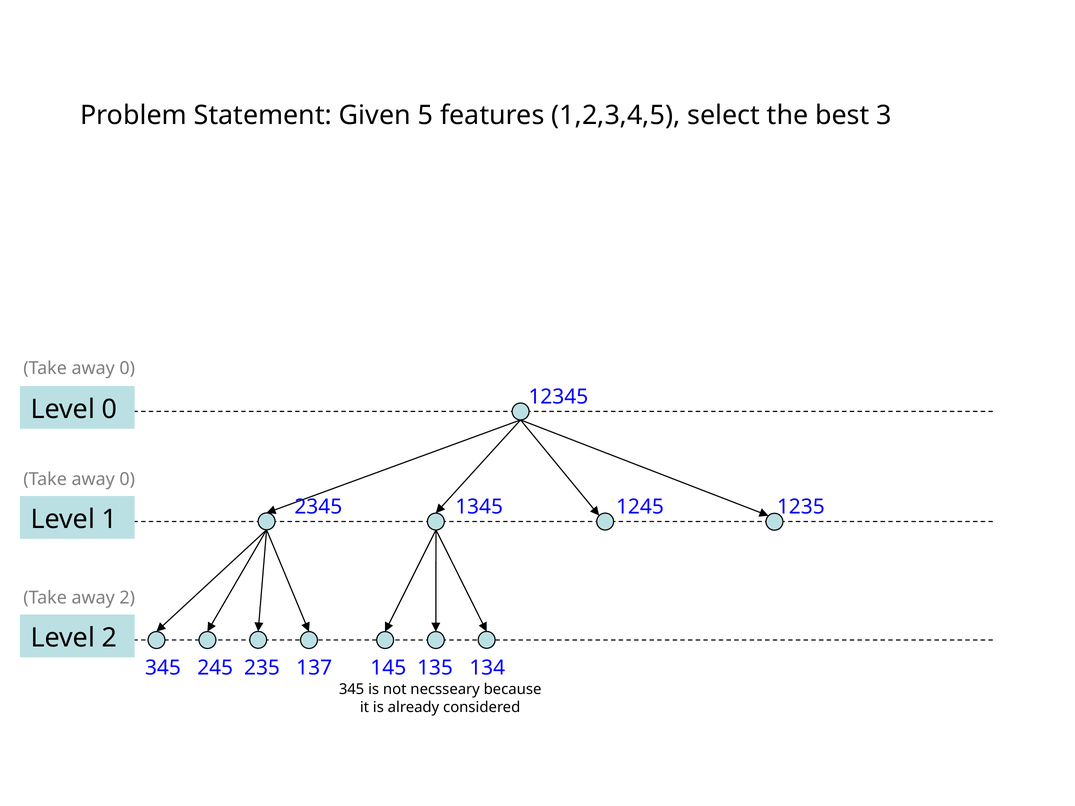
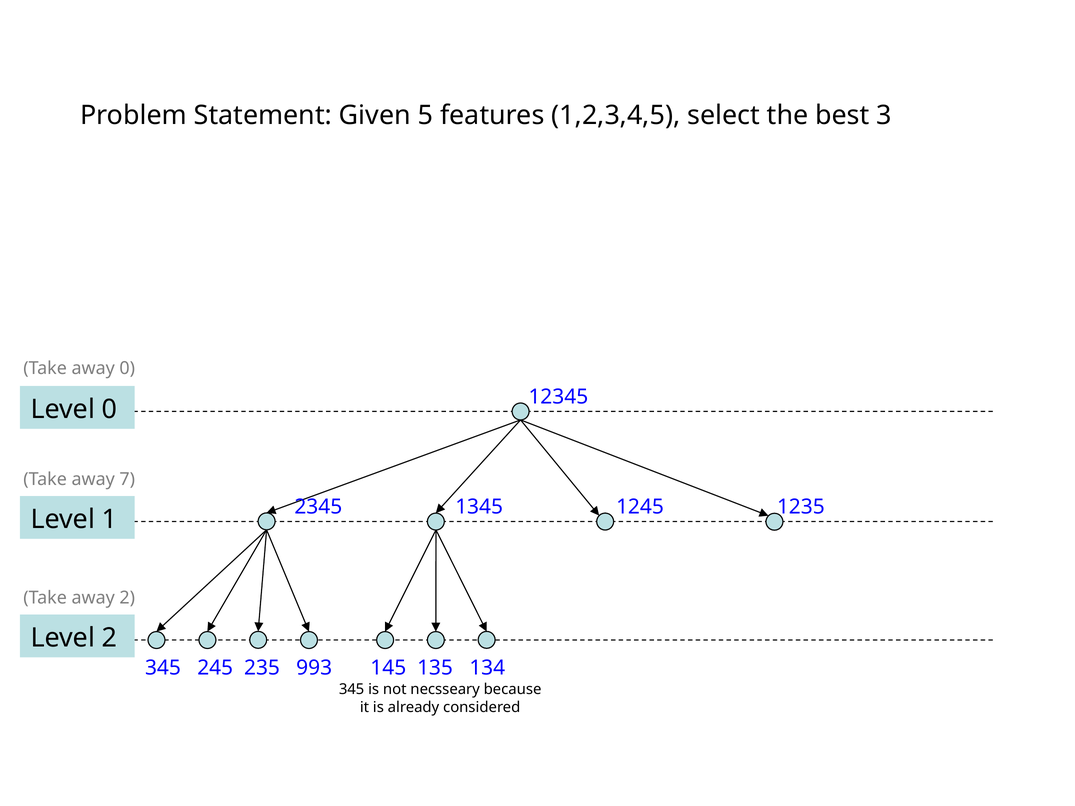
0: 0 -> 7 (127, 480)
137: 137 -> 993 (314, 668)
